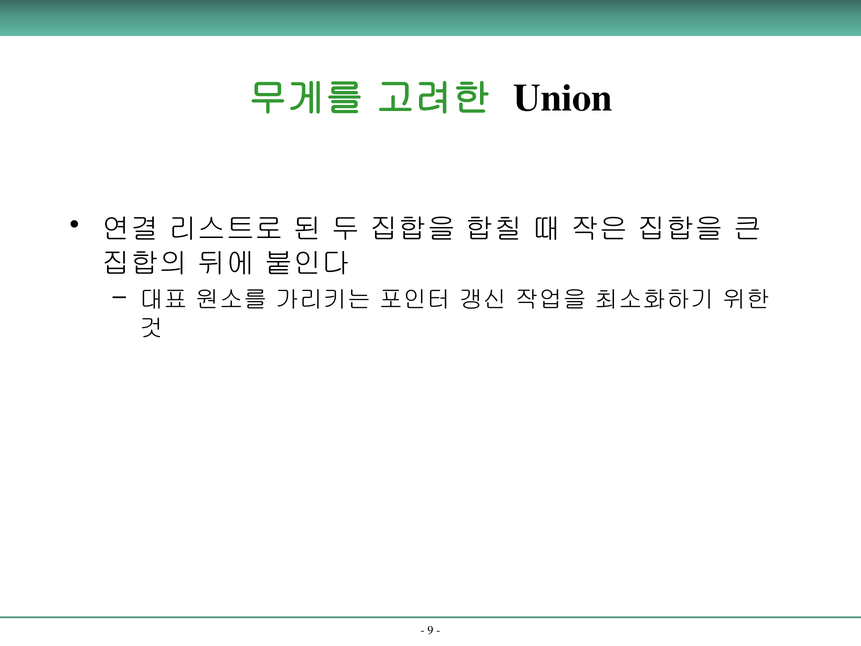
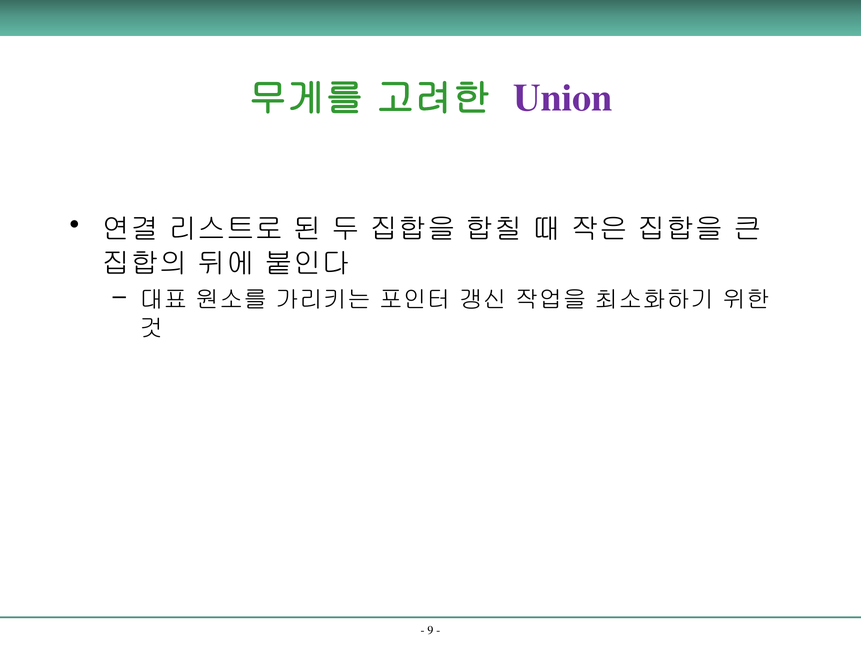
Union colour: black -> purple (563, 98)
